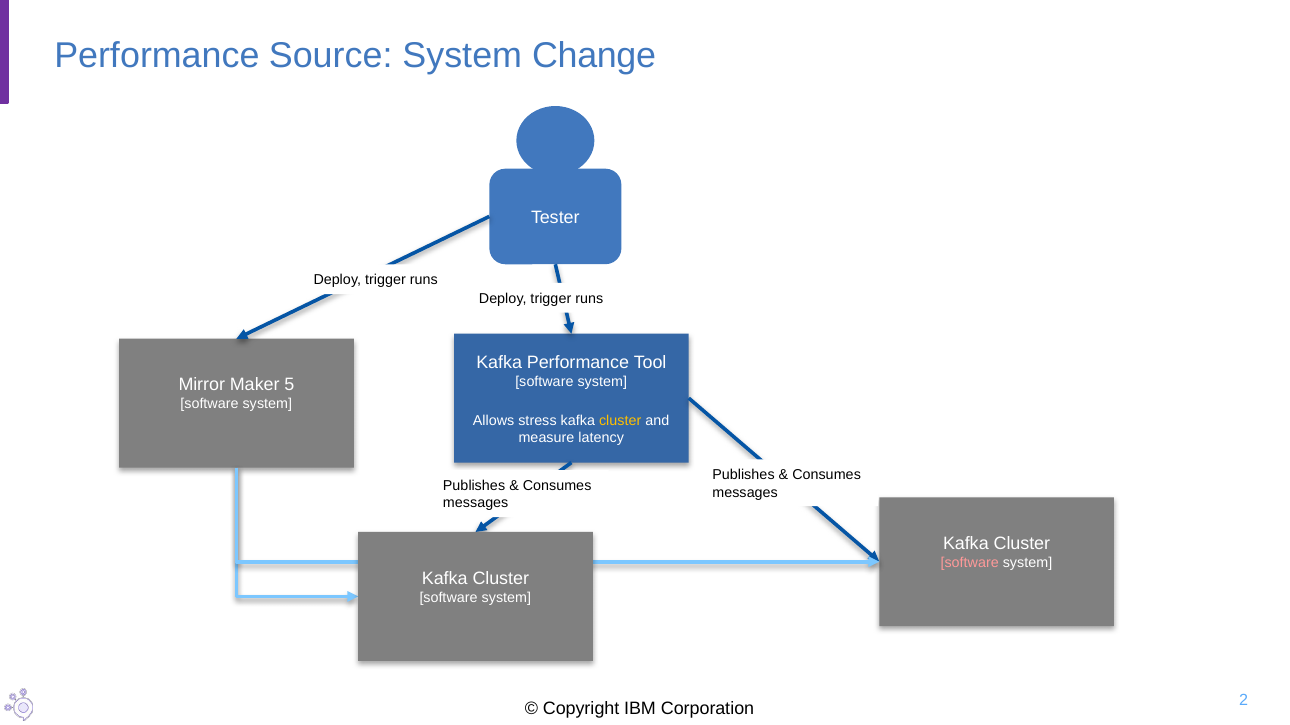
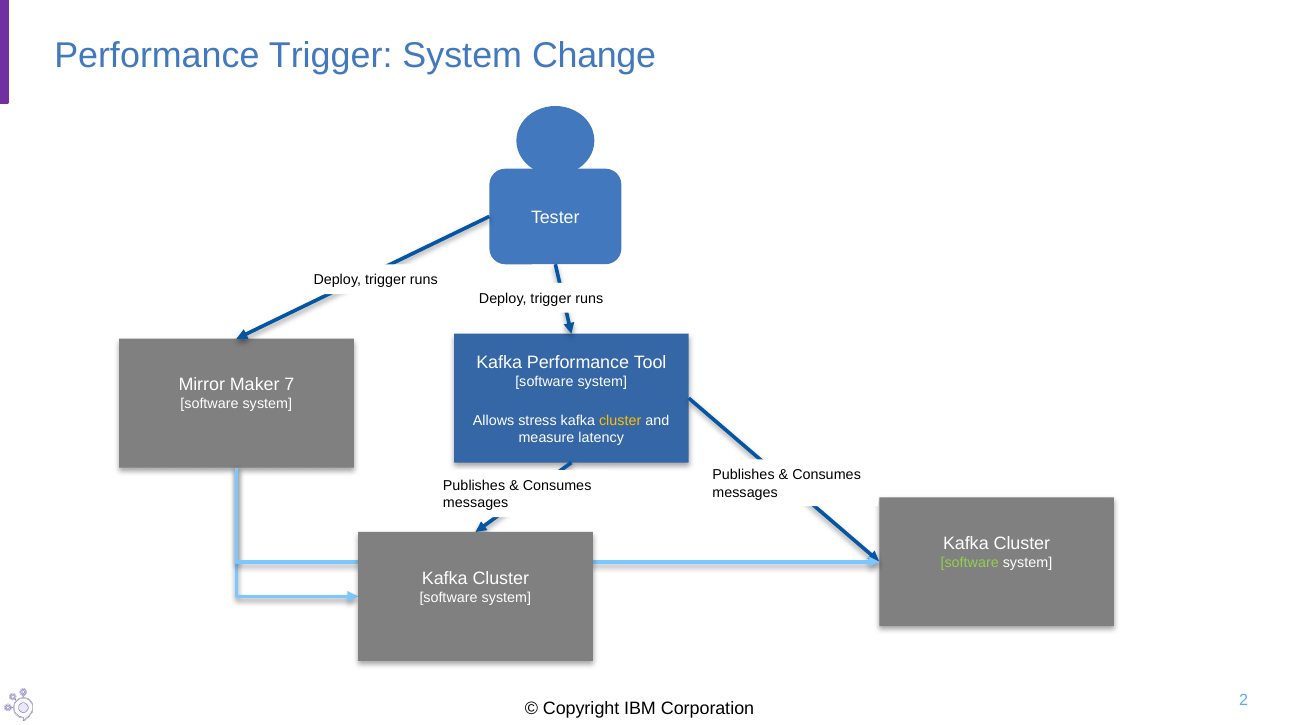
Performance Source: Source -> Trigger (331, 55)
5: 5 -> 7 (289, 385)
software colour: pink -> light green (970, 563)
